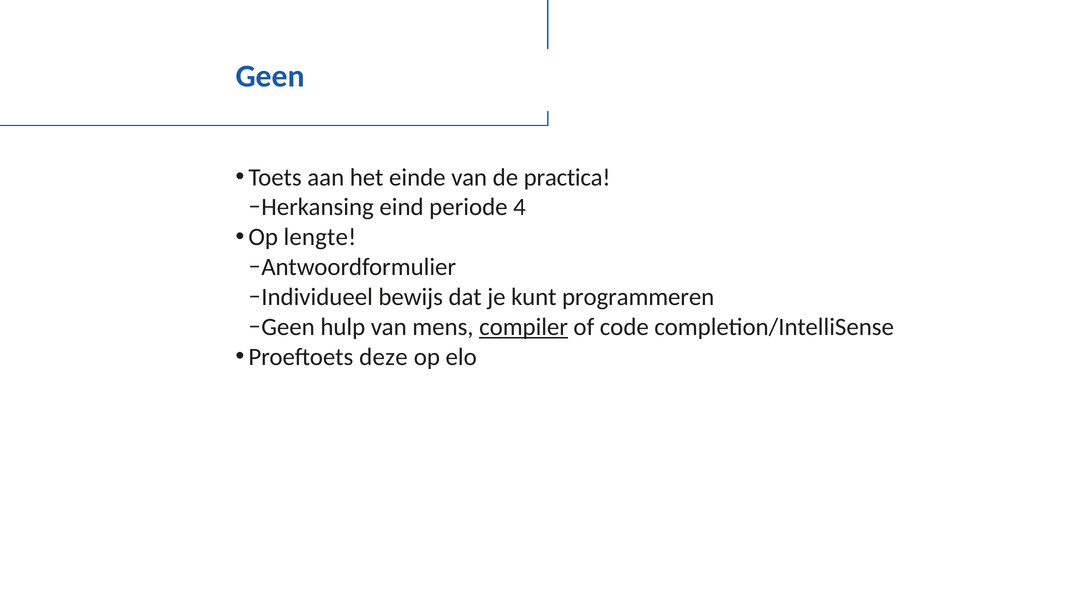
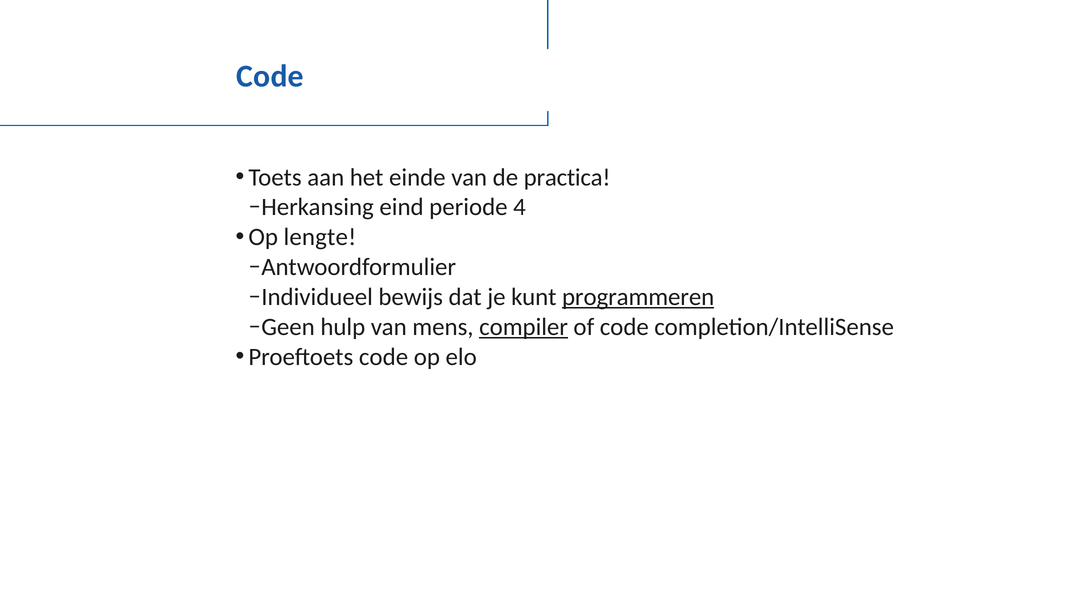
Geen: Geen -> Code (270, 76)
programmeren underline: none -> present (638, 297)
Proeftoets deze: deze -> code (384, 357)
